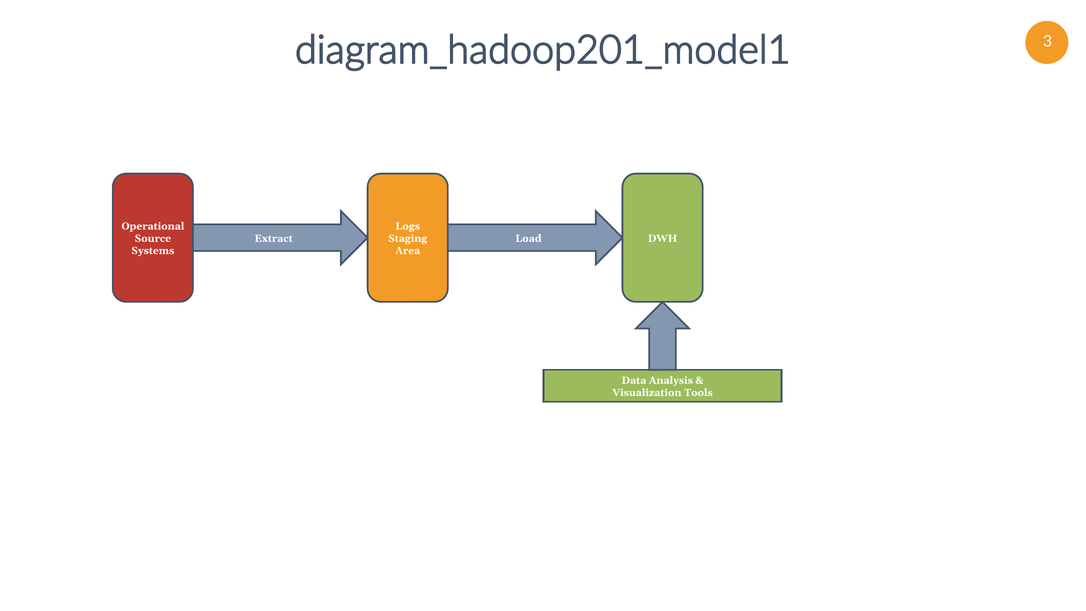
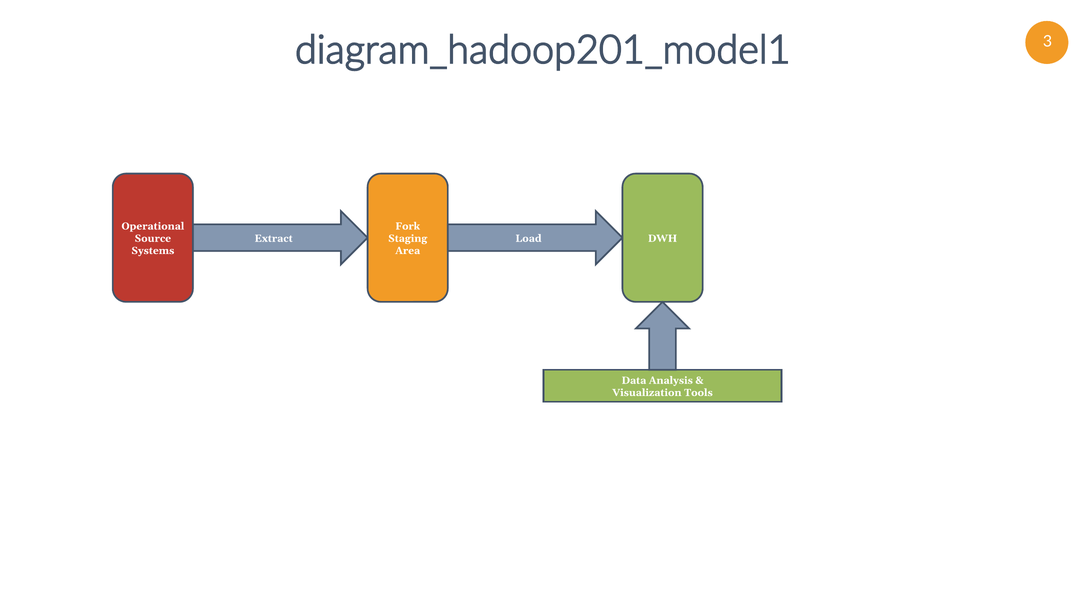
Logs: Logs -> Fork (408, 226)
